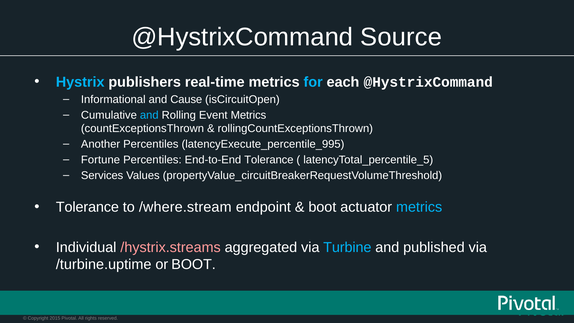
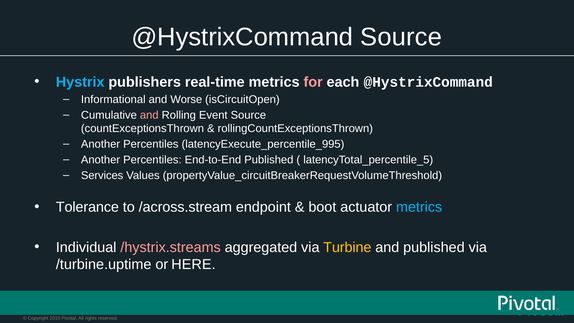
for colour: light blue -> pink (313, 82)
Cause: Cause -> Worse (186, 99)
and colour: light blue -> pink (149, 115)
Event Metrics: Metrics -> Source (248, 115)
Fortune: Fortune -> Another (101, 160)
End-to-End Tolerance: Tolerance -> Published (269, 160)
/where.stream: /where.stream -> /across.stream (185, 207)
Turbine colour: light blue -> yellow (347, 247)
or BOOT: BOOT -> HERE (193, 264)
